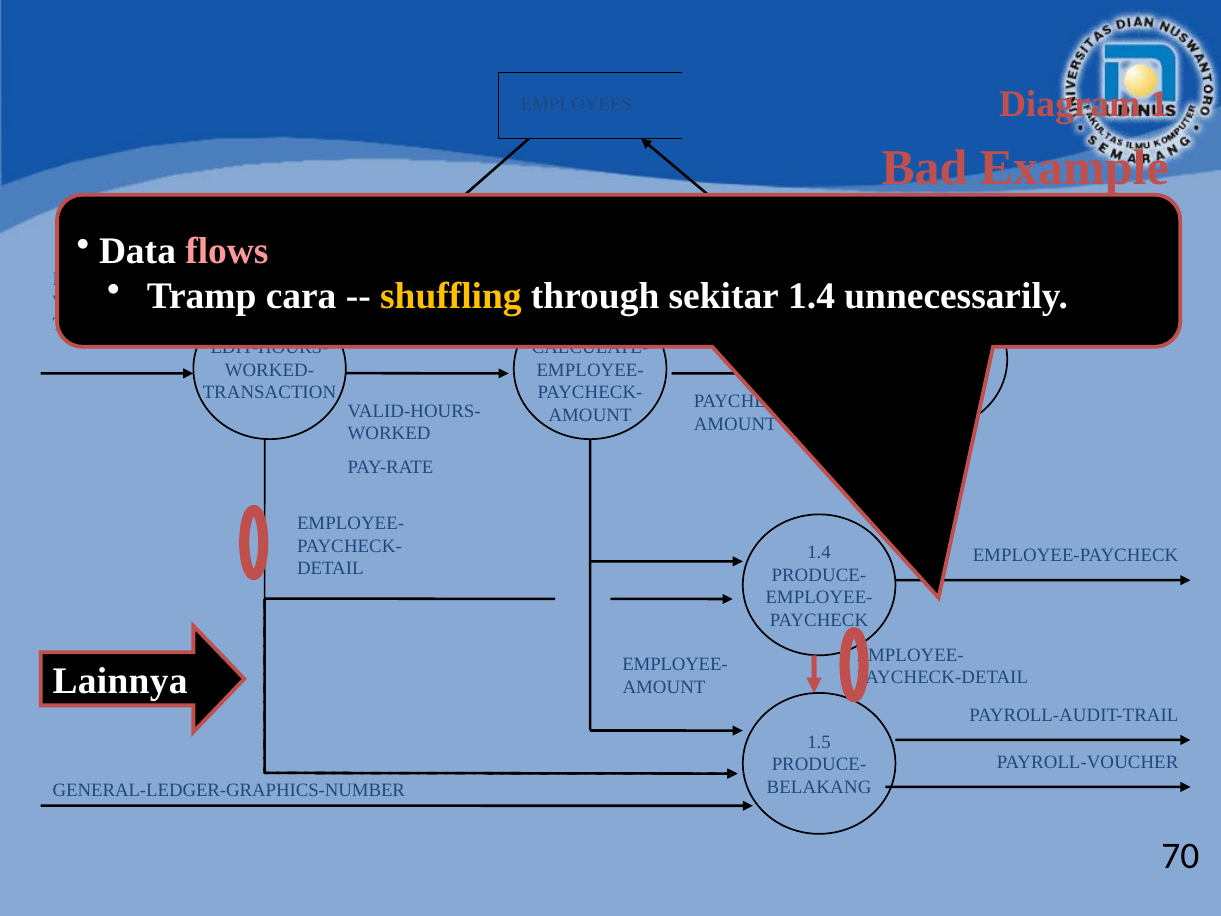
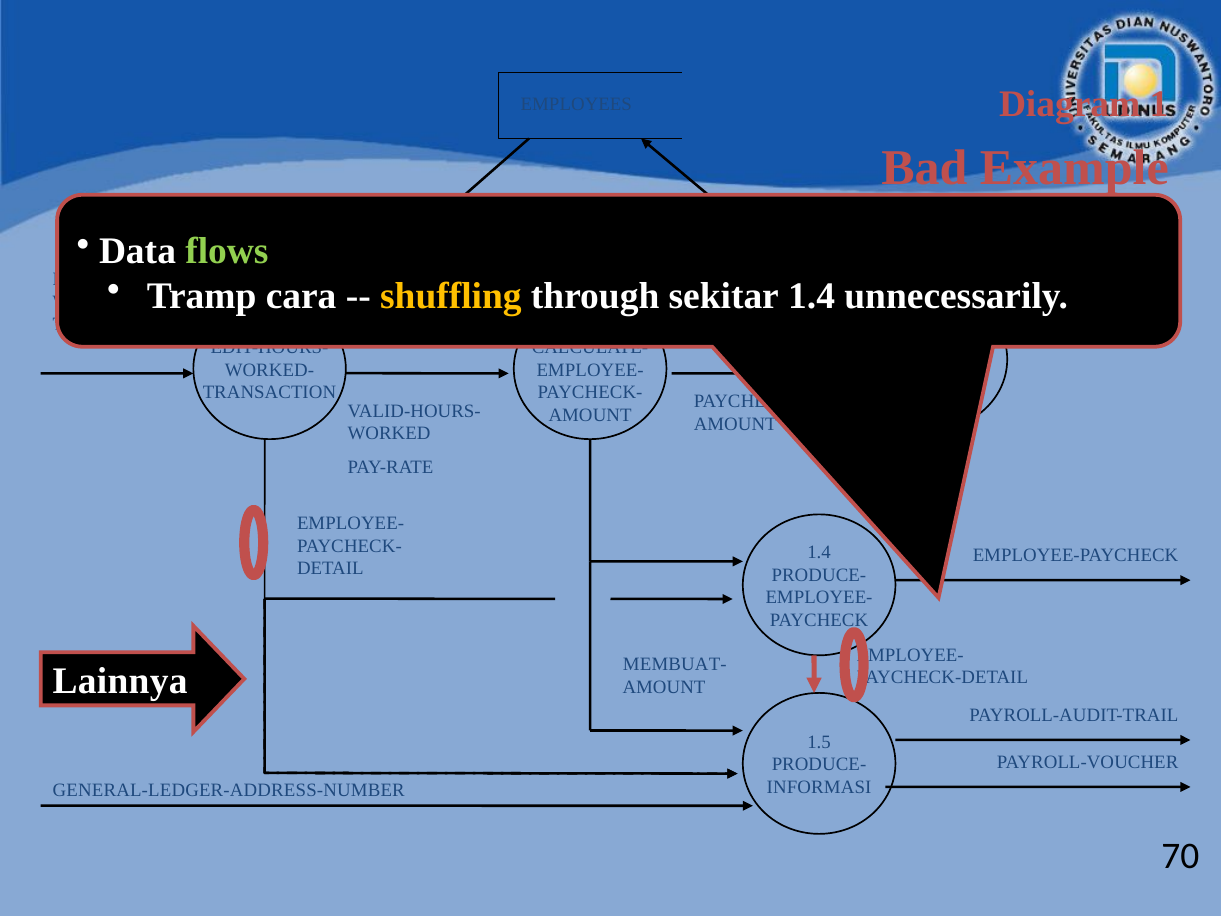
flows colour: pink -> light green (227, 251)
EMPLOYEE-: EMPLOYEE- -> MEMBUAT- (675, 664)
BELAKANG: BELAKANG -> INFORMASI (819, 787)
GENERAL-LEDGER-GRAPHICS-NUMBER: GENERAL-LEDGER-GRAPHICS-NUMBER -> GENERAL-LEDGER-ADDRESS-NUMBER (229, 790)
